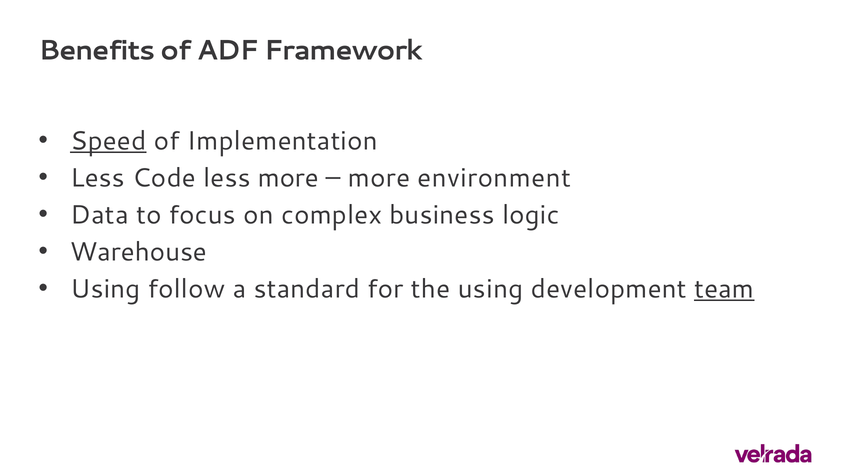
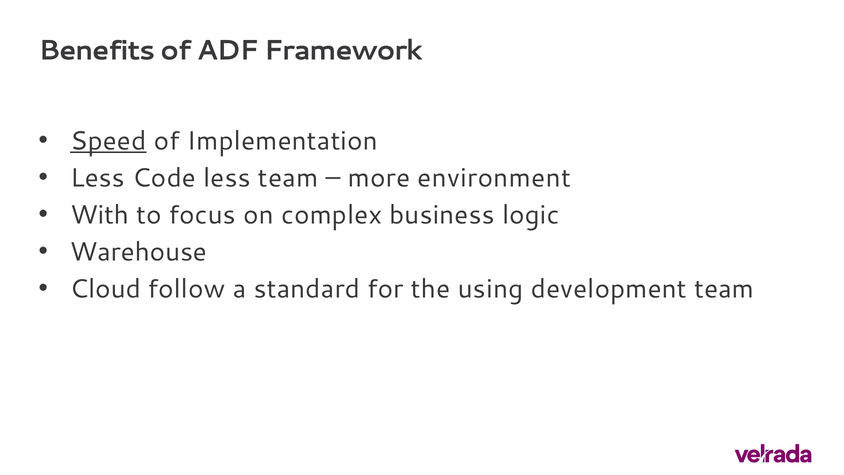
less more: more -> team (288, 178)
Data: Data -> With (100, 215)
Using: Using -> Cloud (105, 289)
team underline: present -> none (724, 289)
